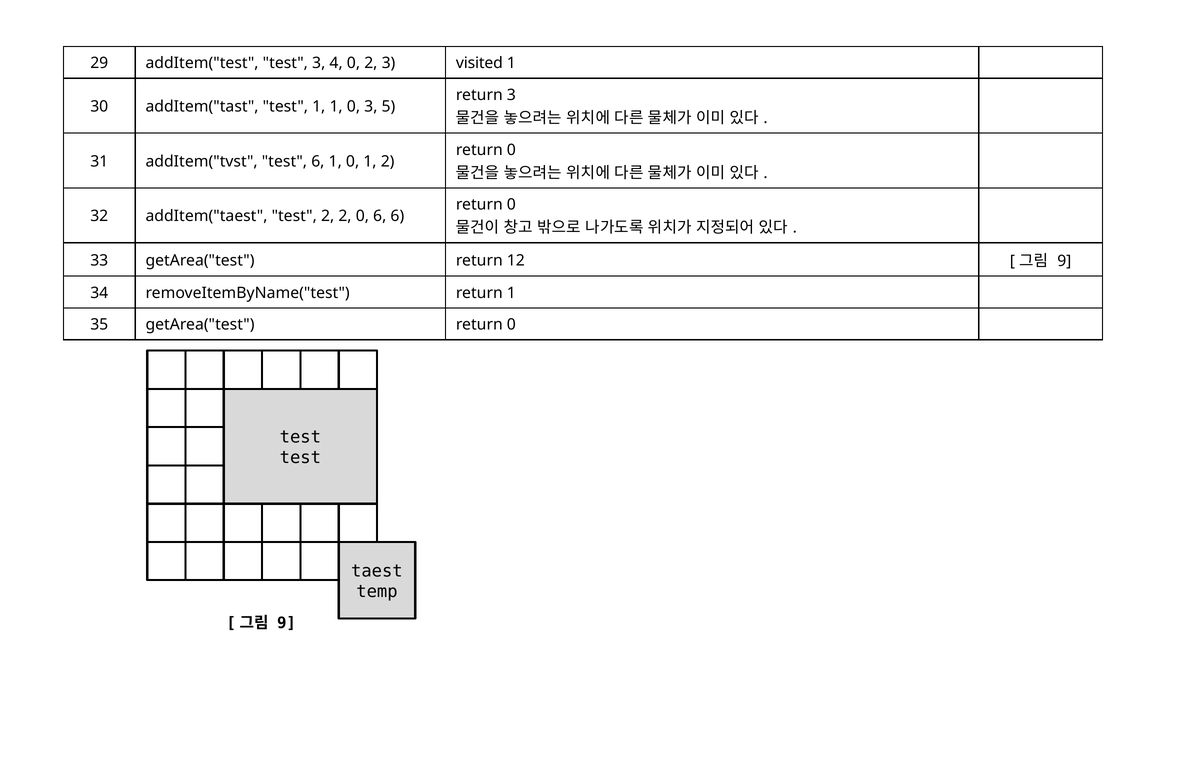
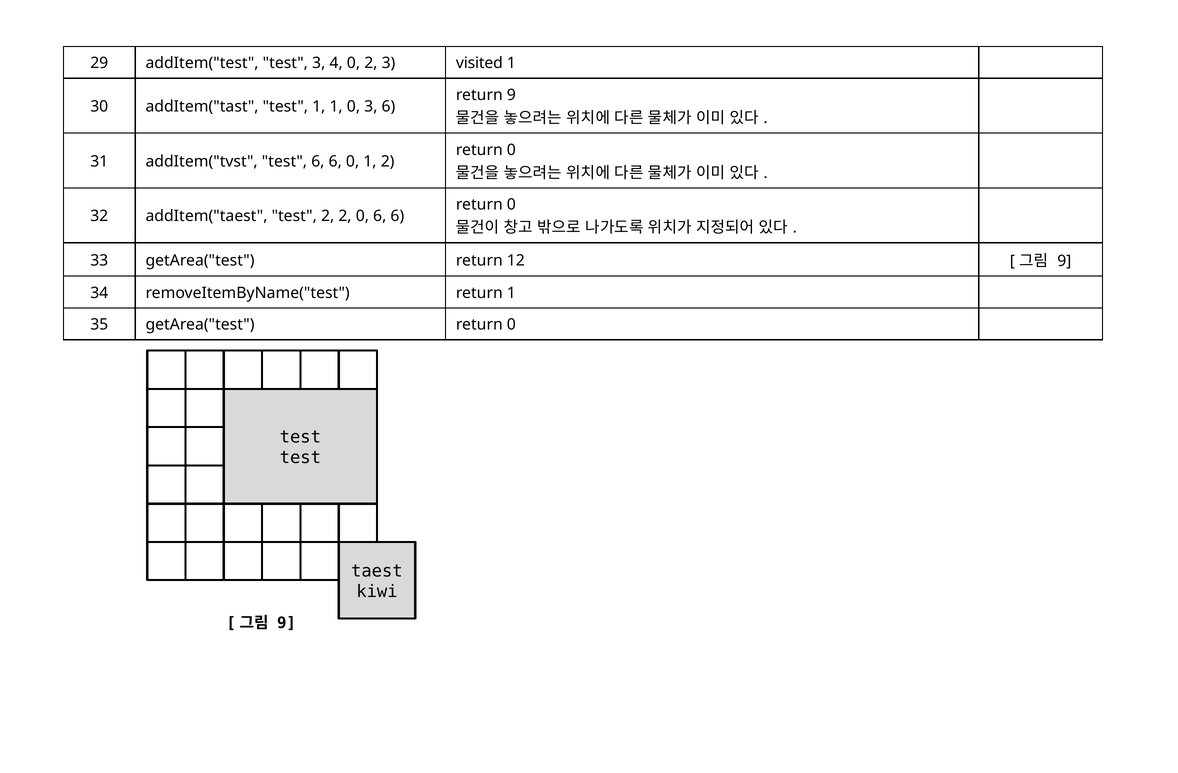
return 3: 3 -> 9 (511, 95)
3 5: 5 -> 6 (388, 107)
test 6 1: 1 -> 6 (335, 162)
temp: temp -> kiwi (377, 592)
